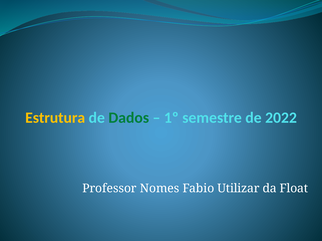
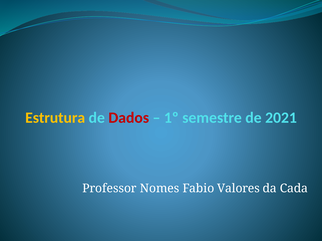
Dados colour: green -> red (129, 118)
2022: 2022 -> 2021 (281, 118)
Utilizar: Utilizar -> Valores (238, 189)
Float: Float -> Cada (294, 189)
